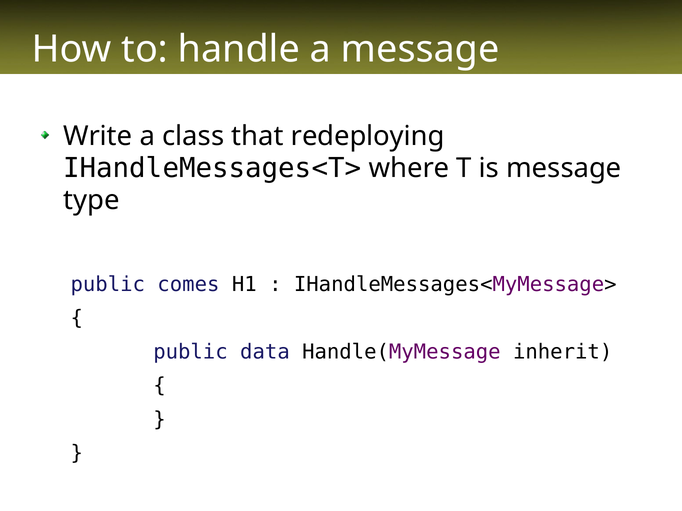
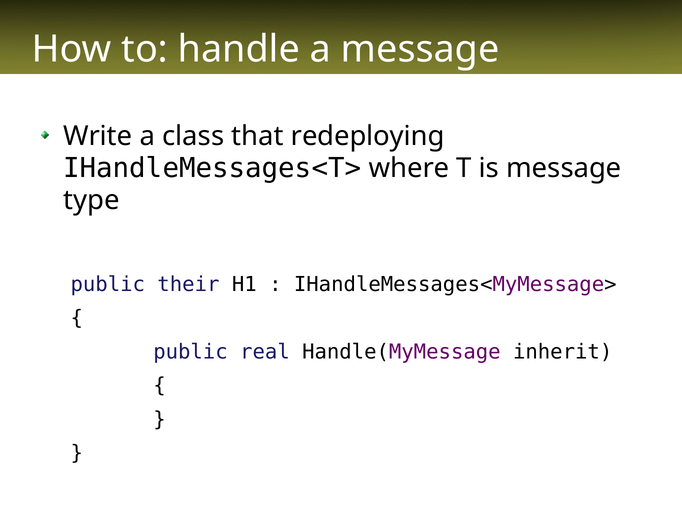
comes: comes -> their (188, 285)
data: data -> real (265, 352)
